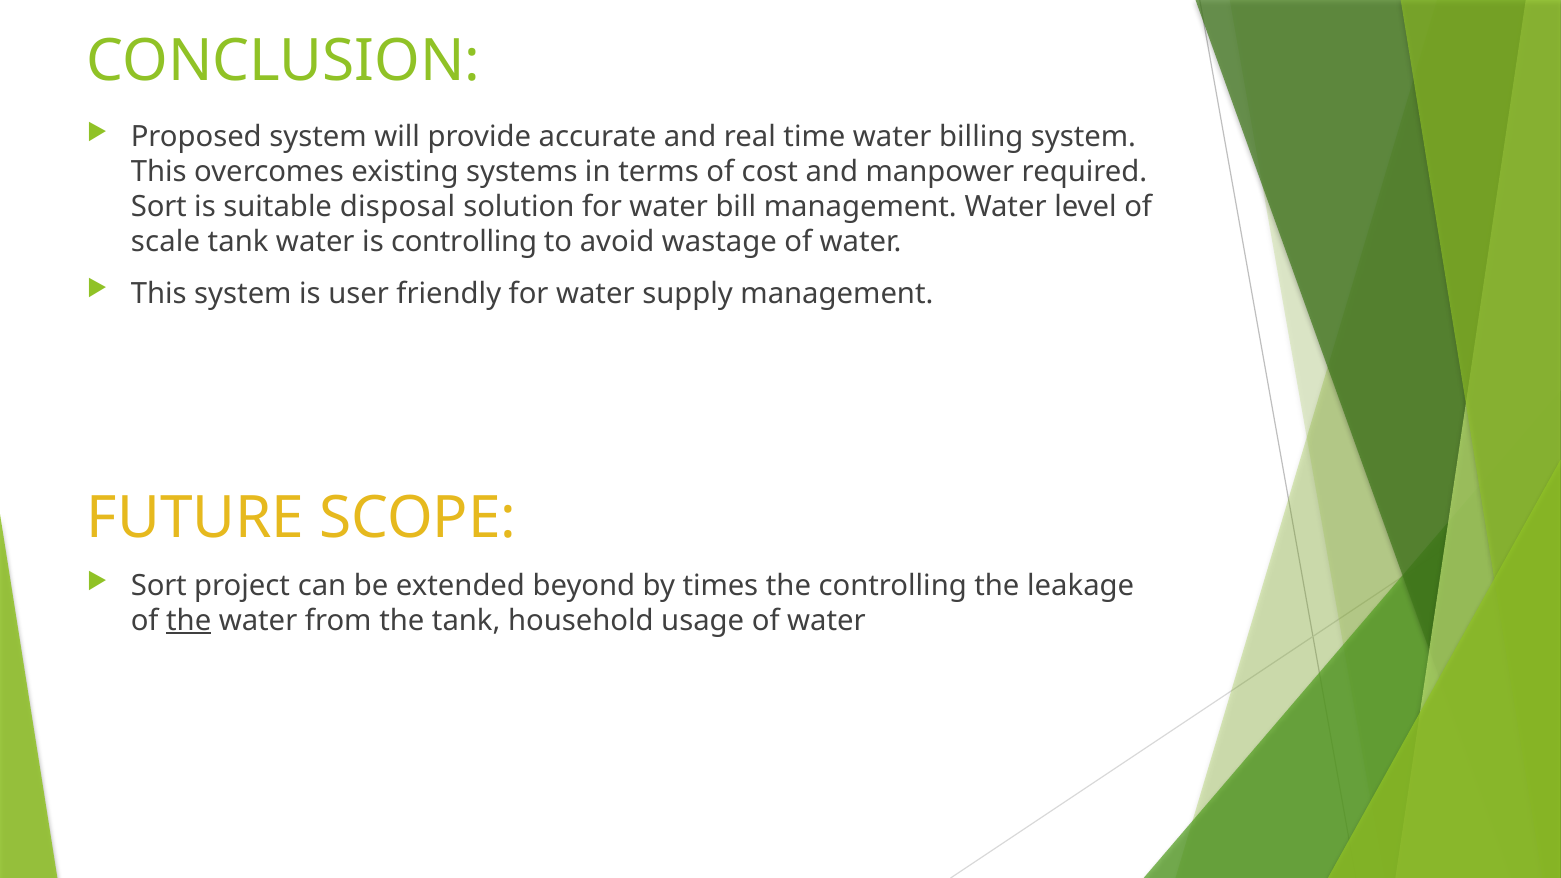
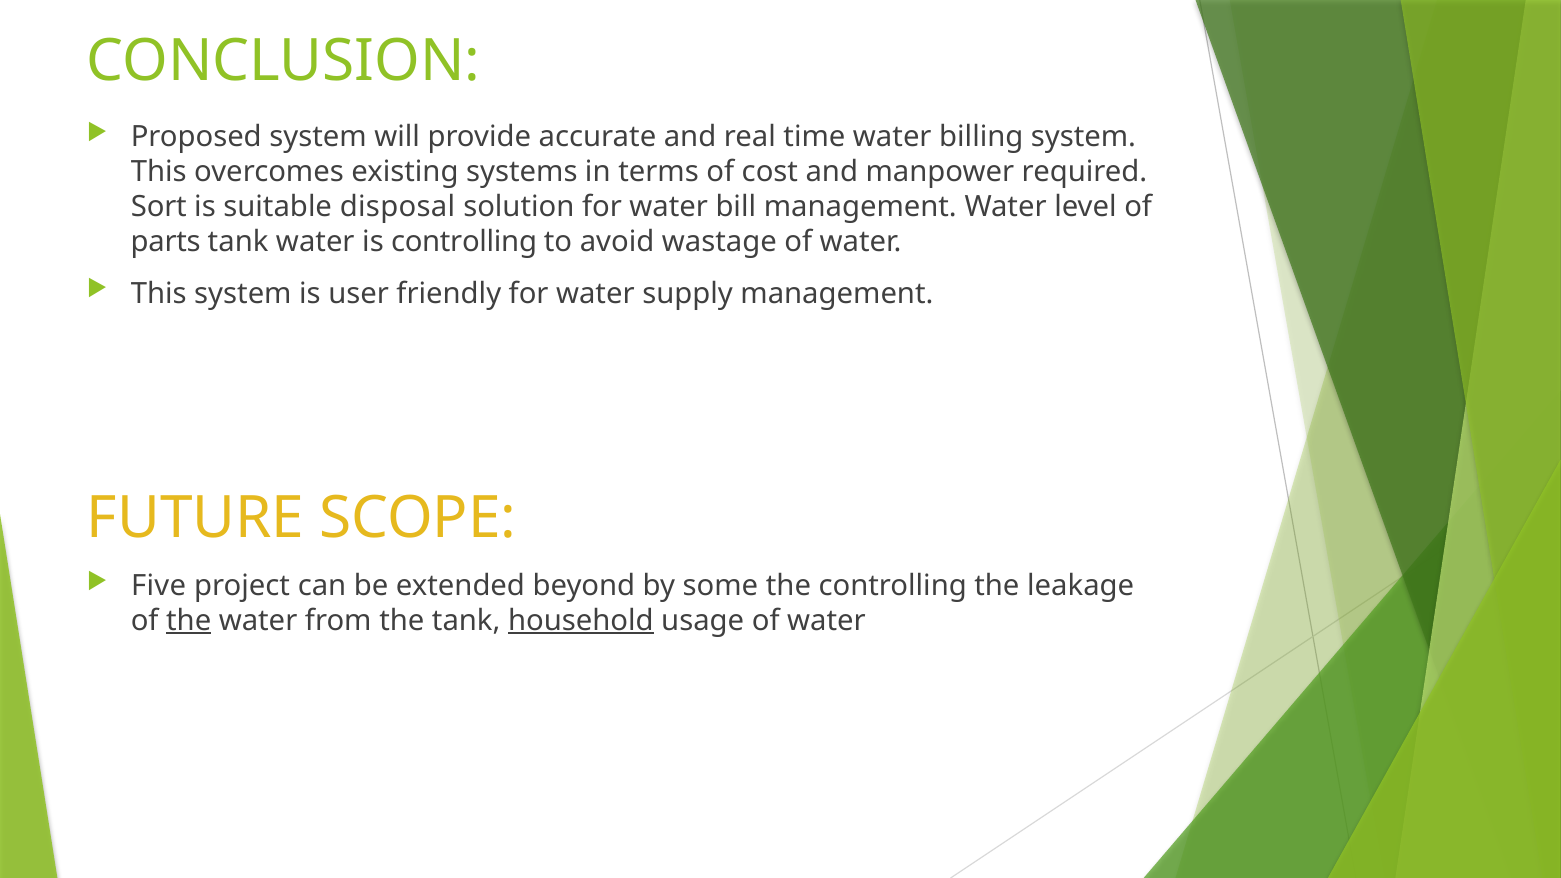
scale: scale -> parts (166, 242)
Sort: Sort -> Five (159, 586)
times: times -> some (720, 586)
household underline: none -> present (581, 621)
